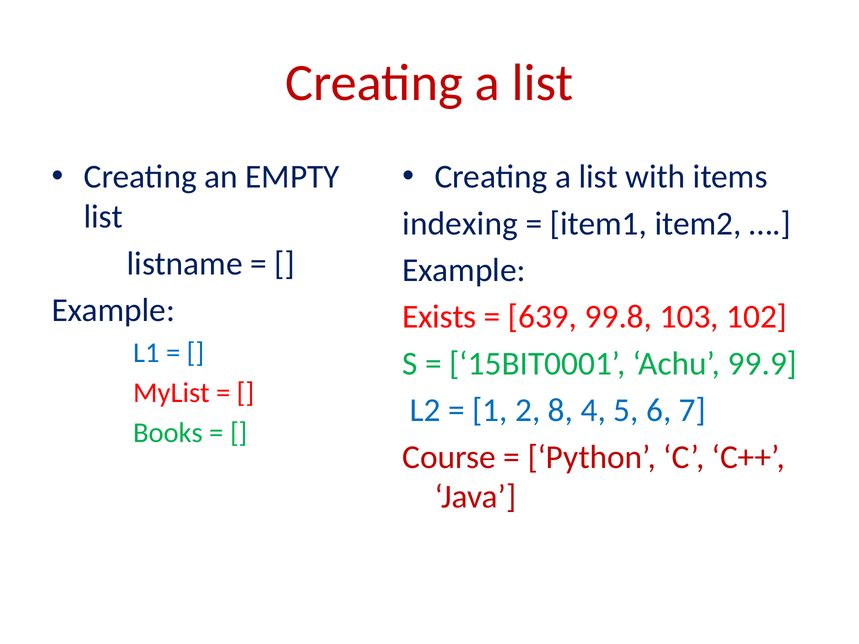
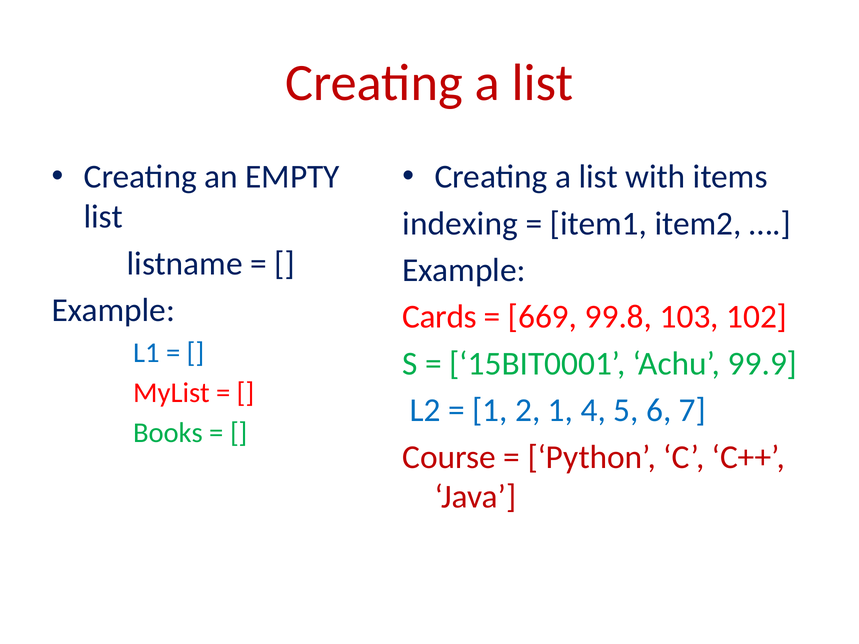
Exists: Exists -> Cards (439, 317)
639: 639 -> 669 (543, 317)
2 8: 8 -> 1 (561, 410)
